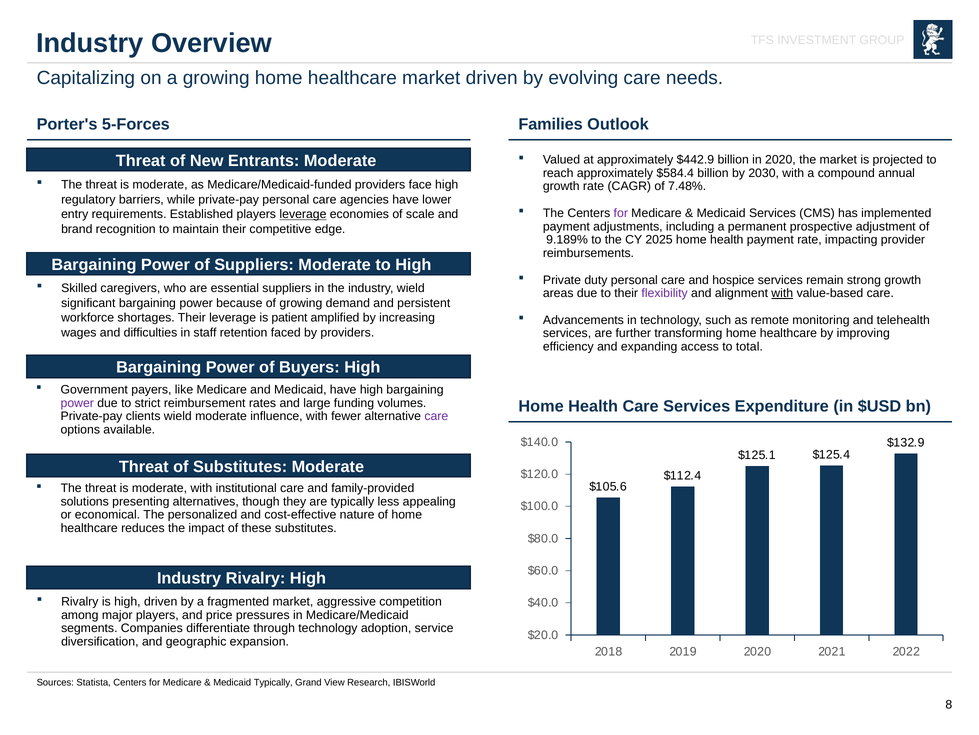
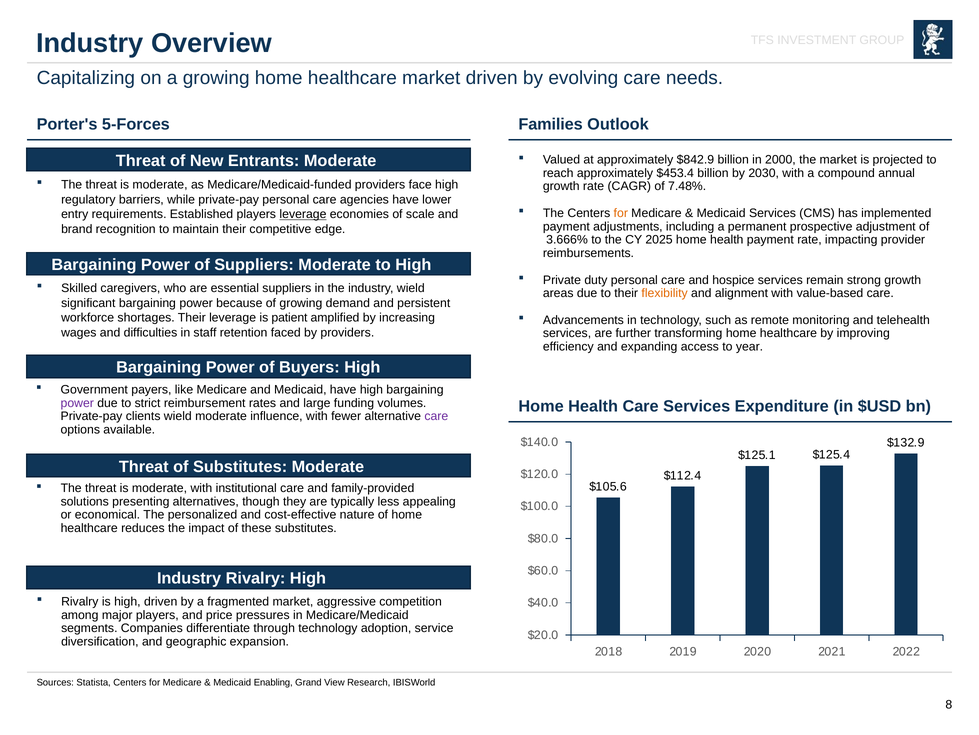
$442.9: $442.9 -> $842.9 (695, 160)
in 2020: 2020 -> 2000 (780, 160)
$584.4: $584.4 -> $453.4 (675, 173)
for colour: purple -> orange (621, 213)
9.189%: 9.189% -> 3.666% (567, 240)
flexibility colour: purple -> orange (665, 293)
with underline: present -> none (782, 293)
total: total -> year (749, 346)
Medicaid Typically: Typically -> Enabling (273, 682)
